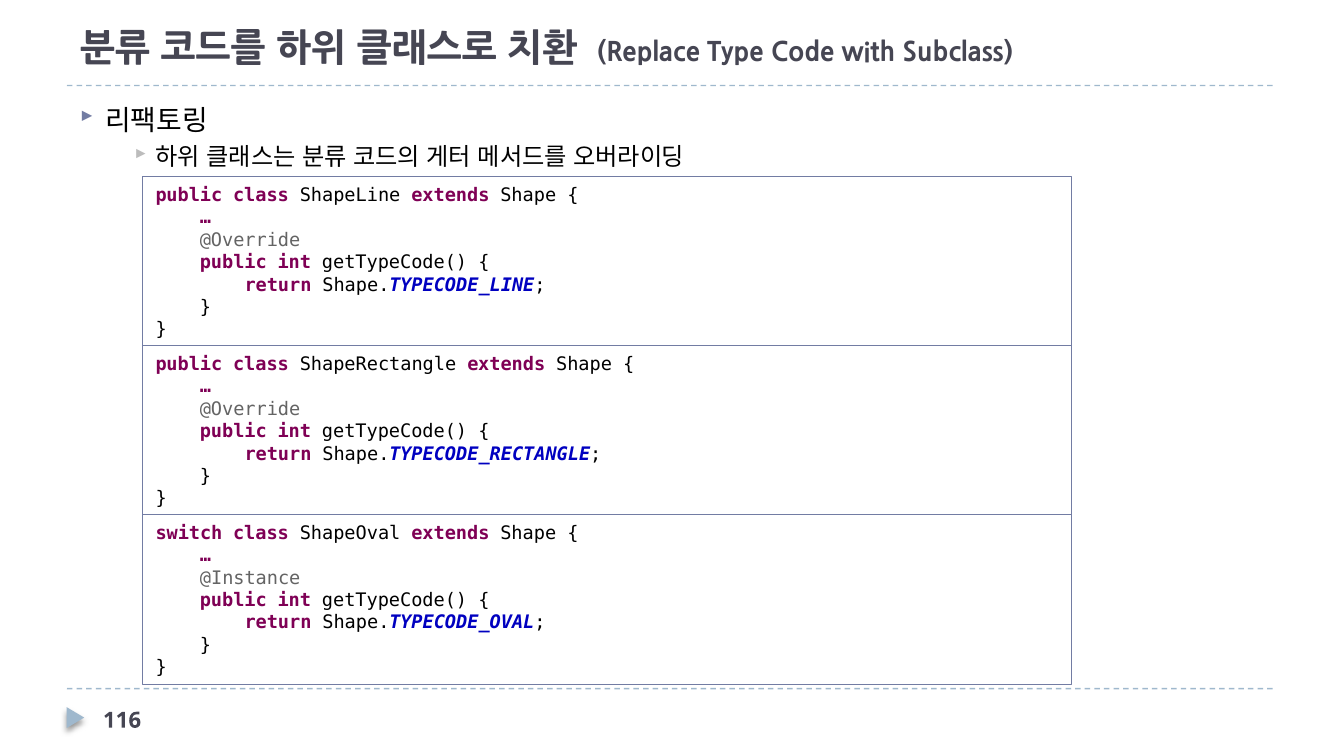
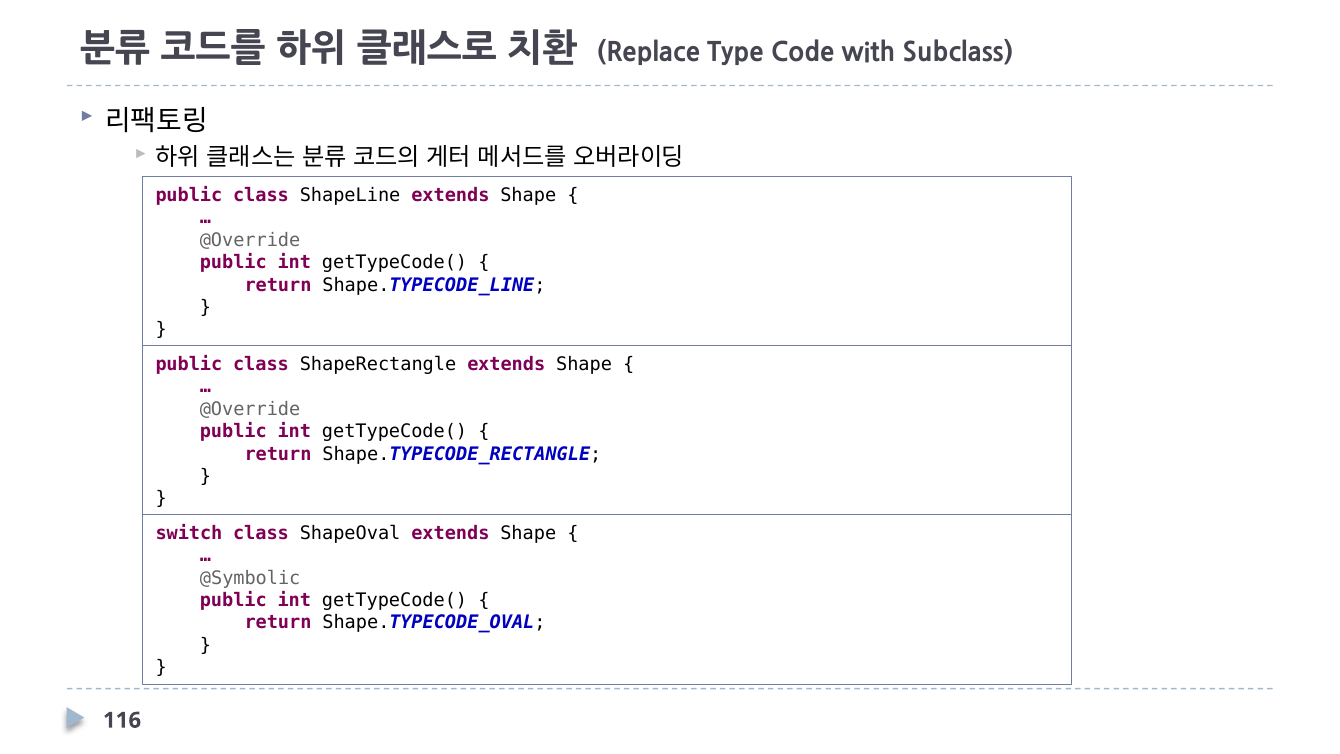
@Instance: @Instance -> @Symbolic (250, 578)
